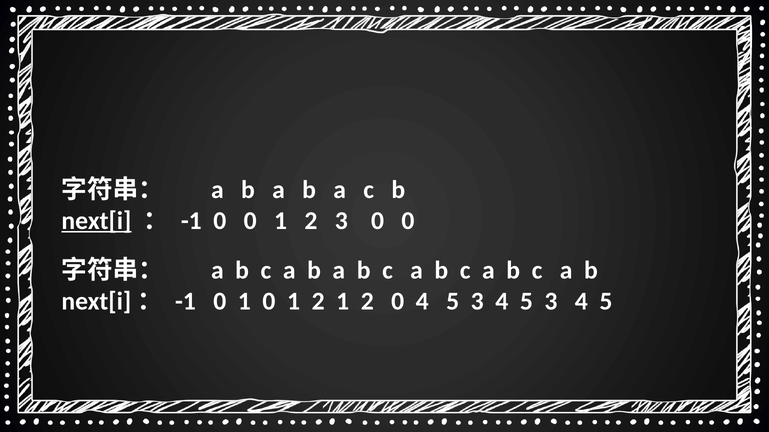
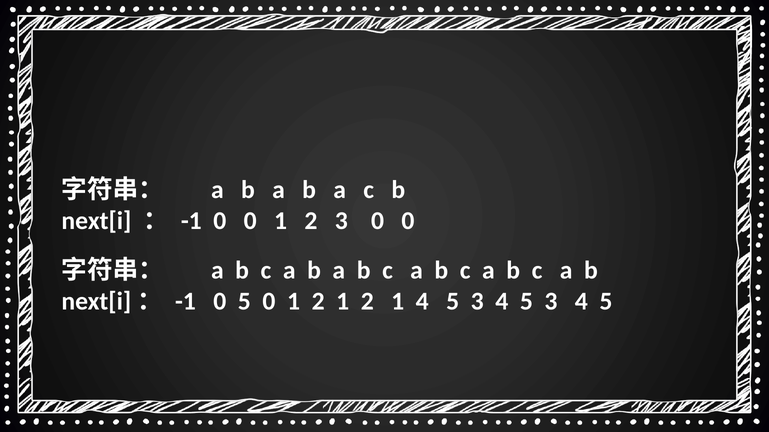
next[i underline: present -> none (96, 221)
-1 0 1: 1 -> 5 (244, 302)
2 1 2 0: 0 -> 1 (398, 302)
